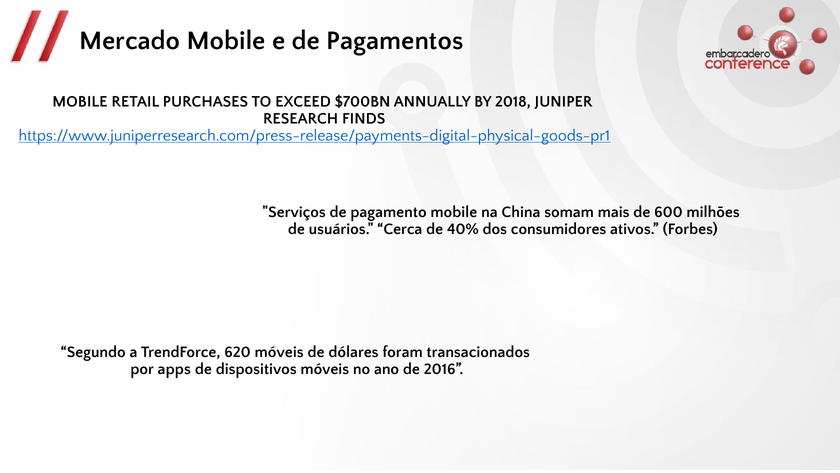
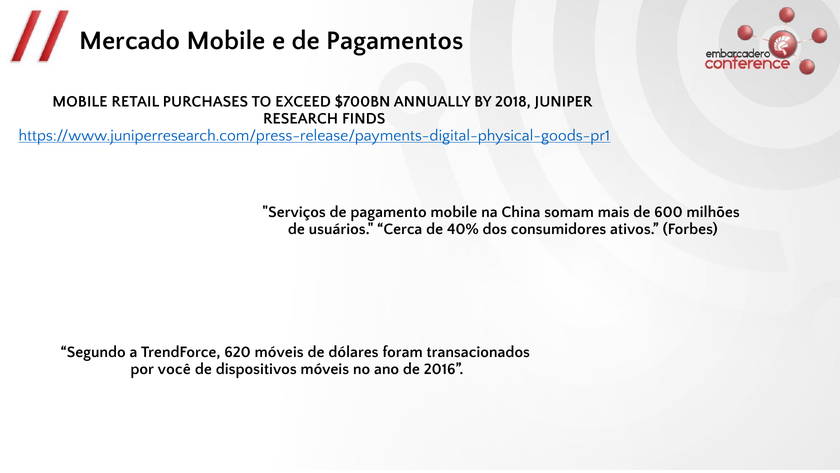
apps: apps -> você (174, 369)
